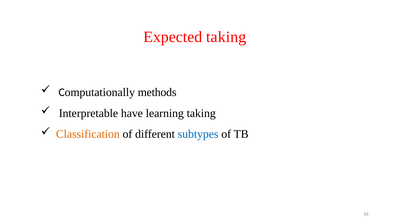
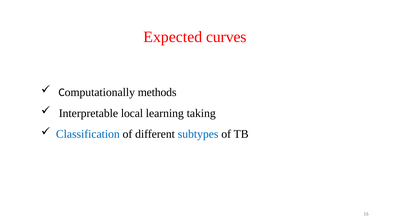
Expected taking: taking -> curves (226, 37)
have: have -> local (132, 113)
Classification colour: orange -> blue (88, 134)
